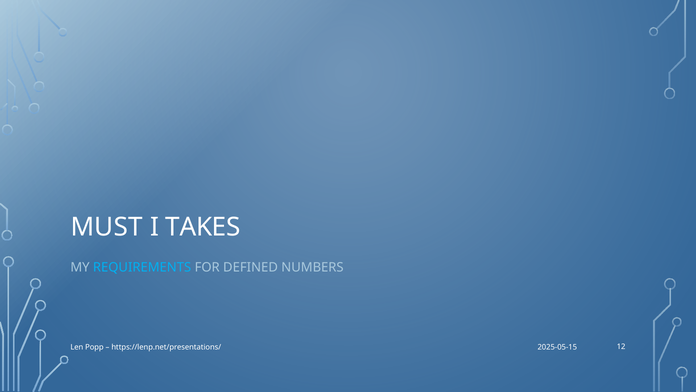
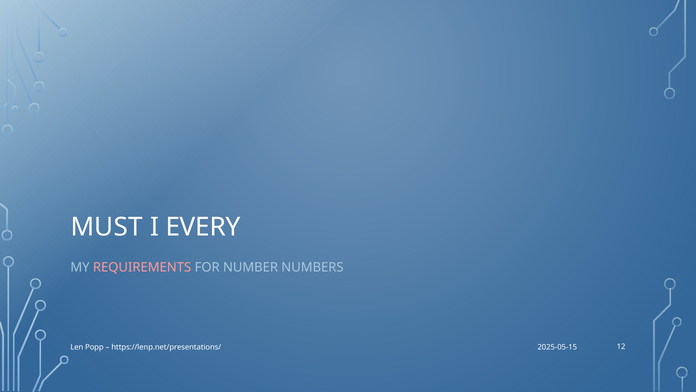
TAKES: TAKES -> EVERY (203, 227)
REQUIREMENTS colour: light blue -> pink (142, 267)
DEFINED: DEFINED -> NUMBER (251, 267)
